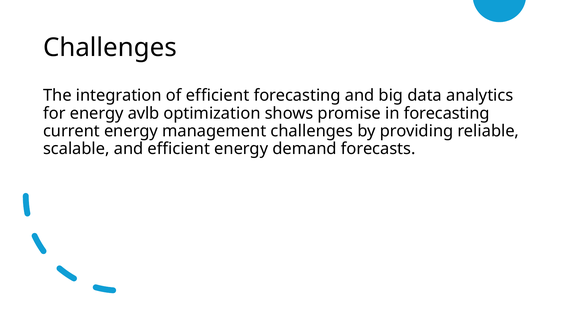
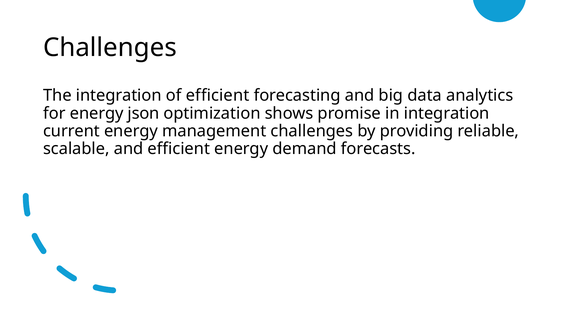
avlb: avlb -> json (144, 113)
in forecasting: forecasting -> integration (447, 113)
